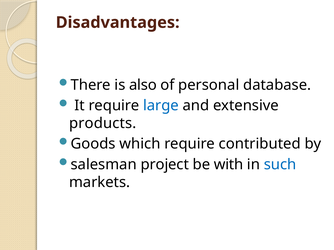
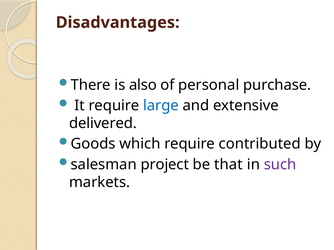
database: database -> purchase (277, 85)
products: products -> delivered (103, 124)
with: with -> that (228, 165)
such colour: blue -> purple (280, 165)
